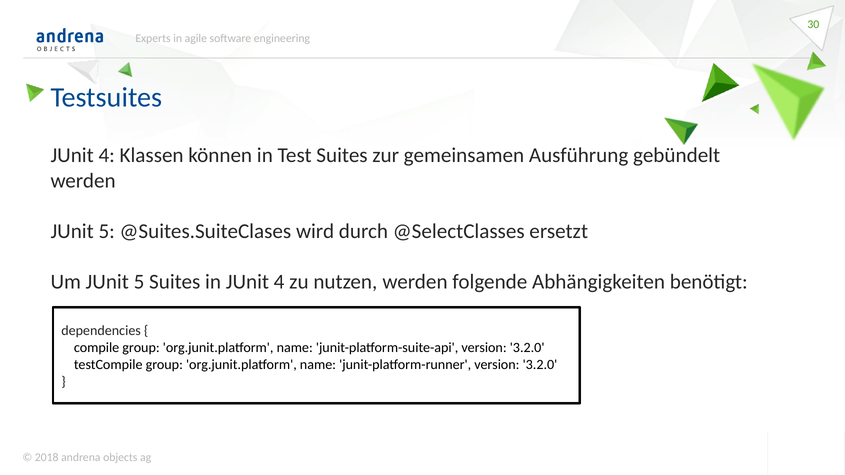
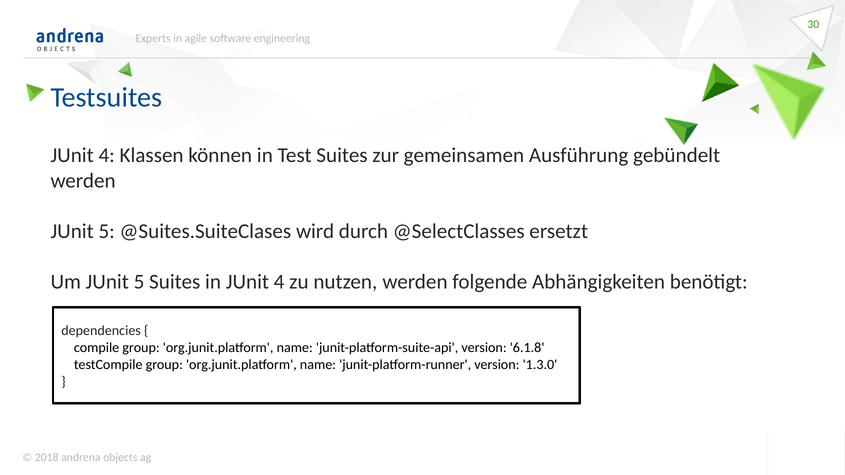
junit-platform-suite-api version 3.2.0: 3.2.0 -> 6.1.8 (527, 348)
junit-platform-runner version 3.2.0: 3.2.0 -> 1.3.0 (540, 365)
